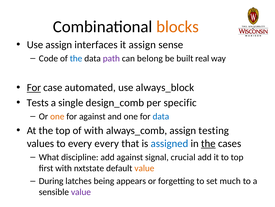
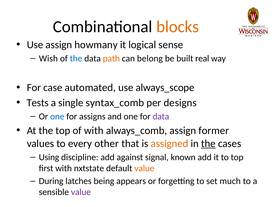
interfaces: interfaces -> howmany (96, 45)
it assign: assign -> logical (142, 45)
Code: Code -> Wish (48, 58)
path colour: purple -> orange (111, 58)
For underline: present -> none (34, 87)
always_block: always_block -> always_scope (165, 87)
design_comb: design_comb -> syntax_comb (115, 102)
specific: specific -> designs (180, 102)
one colour: orange -> blue (57, 116)
for against: against -> assigns (92, 116)
data colour: blue -> purple (161, 116)
testing: testing -> former (214, 130)
every every: every -> other (107, 143)
assigned colour: blue -> orange (170, 143)
What: What -> Using (49, 157)
crucial: crucial -> known (183, 157)
